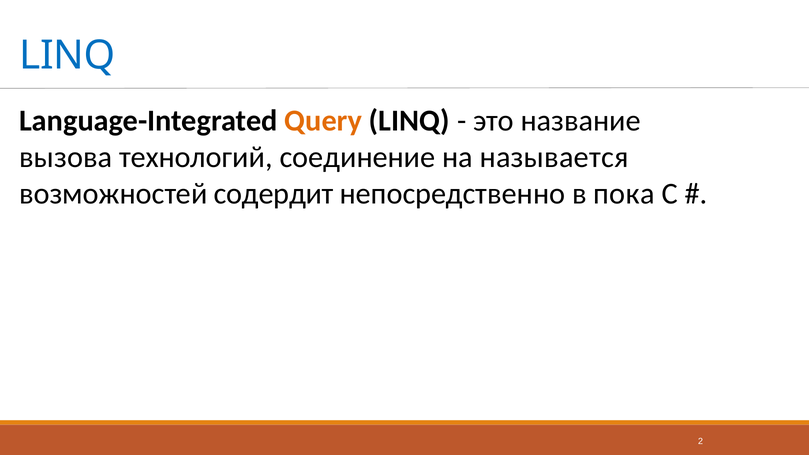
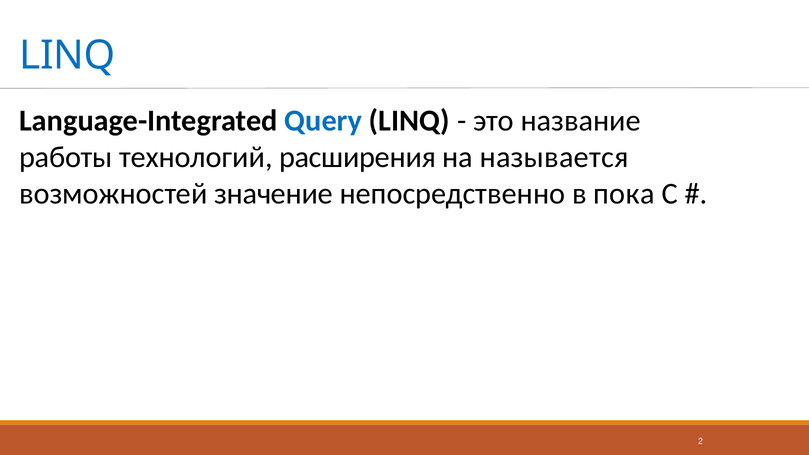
Query colour: orange -> blue (323, 121)
вызова: вызова -> работы (66, 157)
соединение: соединение -> расширения (358, 157)
содердит: содердит -> значение (274, 194)
